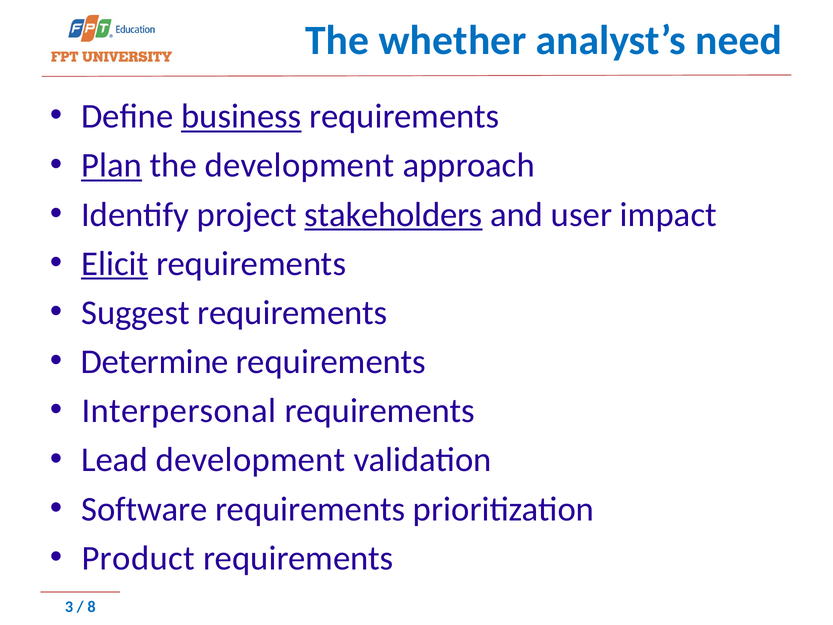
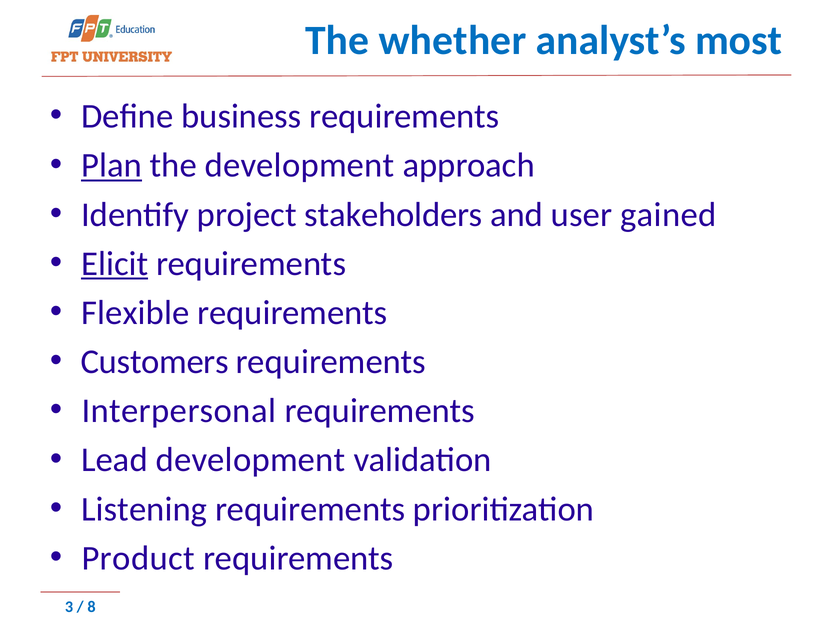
need: need -> most (739, 40)
business underline: present -> none (241, 116)
stakeholders underline: present -> none (393, 214)
impact: impact -> gained (668, 214)
Suggest: Suggest -> Flexible (135, 313)
Determine: Determine -> Customers (155, 362)
Software: Software -> Listening (144, 509)
